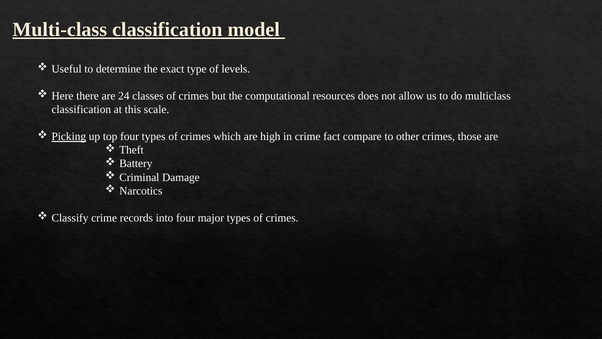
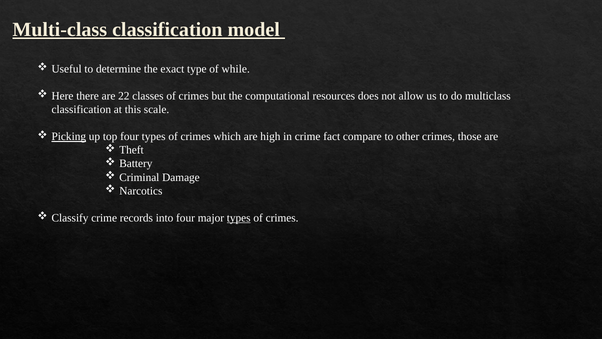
levels: levels -> while (236, 69)
24: 24 -> 22 (124, 96)
types underline: none -> present (239, 218)
